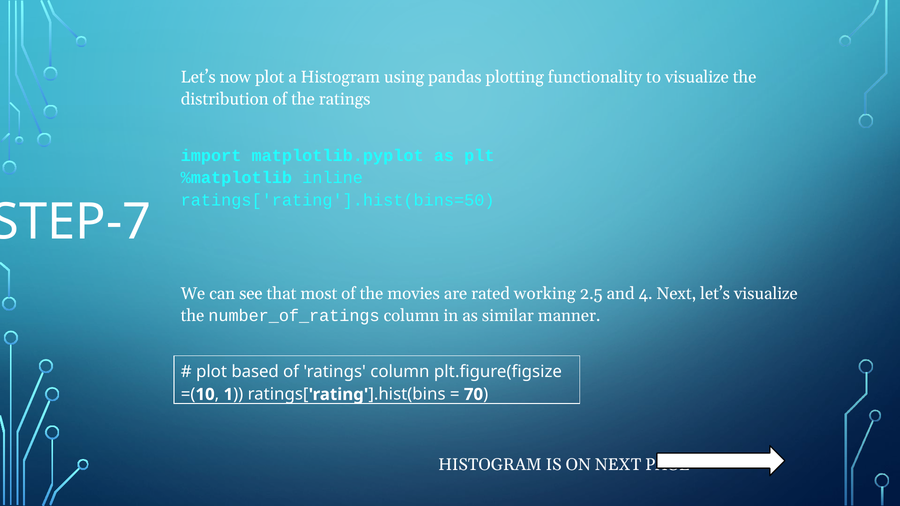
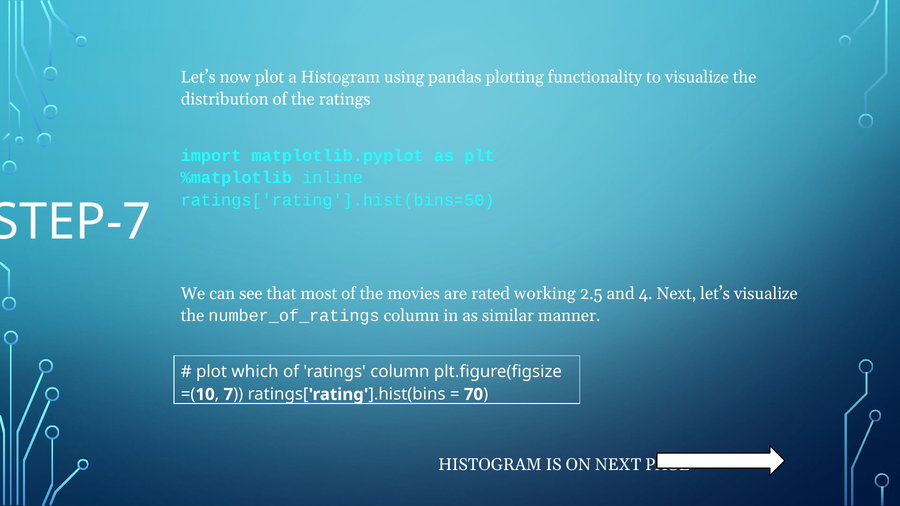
based: based -> which (255, 372)
1: 1 -> 7 (228, 395)
